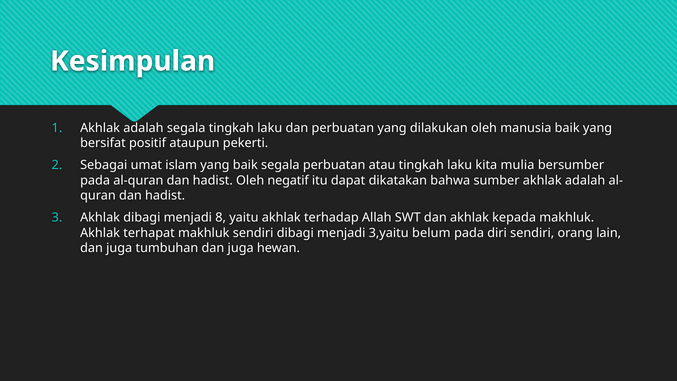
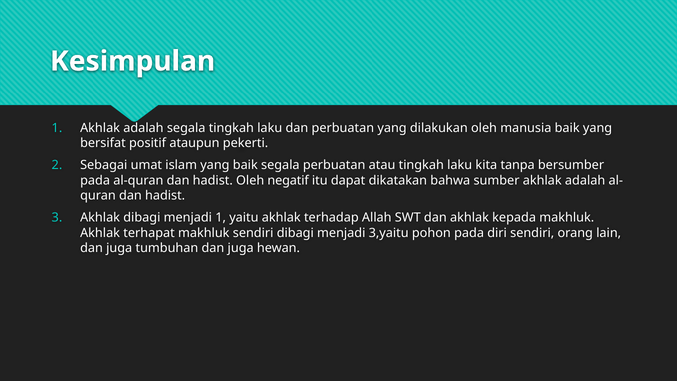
mulia: mulia -> tanpa (518, 165)
menjadi 8: 8 -> 1 (221, 217)
belum: belum -> pohon (431, 233)
